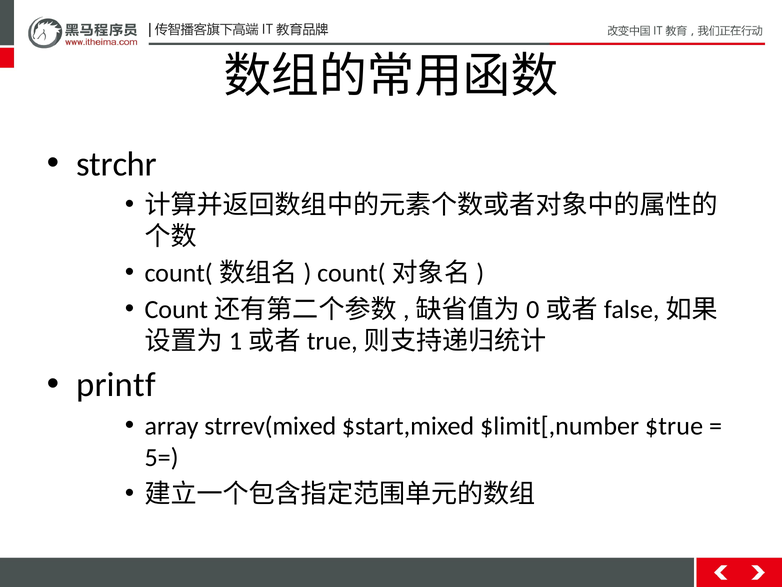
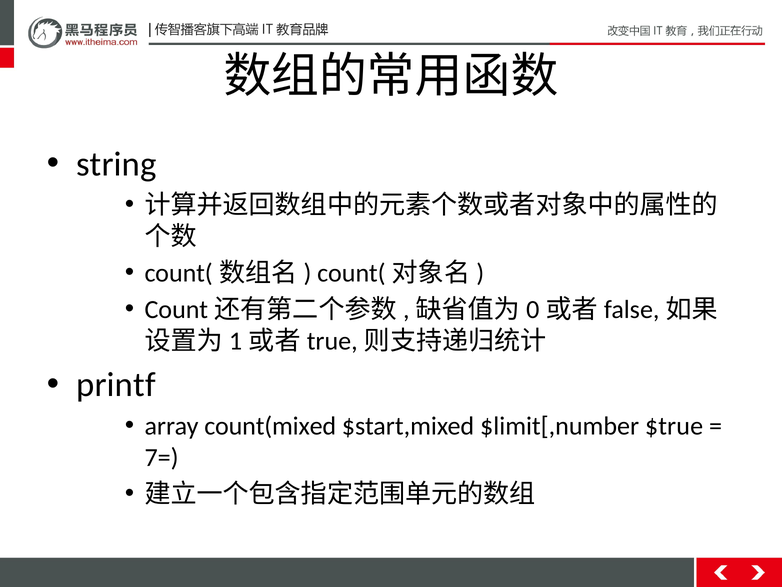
strchr: strchr -> string (116, 164)
strrev(mixed: strrev(mixed -> count(mixed (270, 426)
5=: 5= -> 7= (162, 457)
